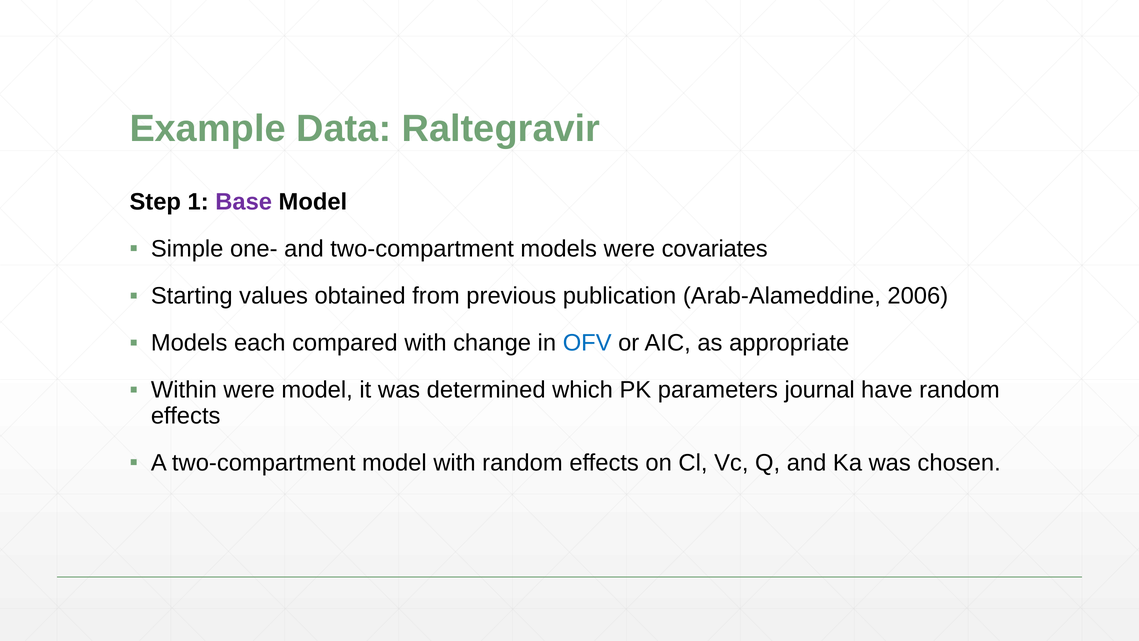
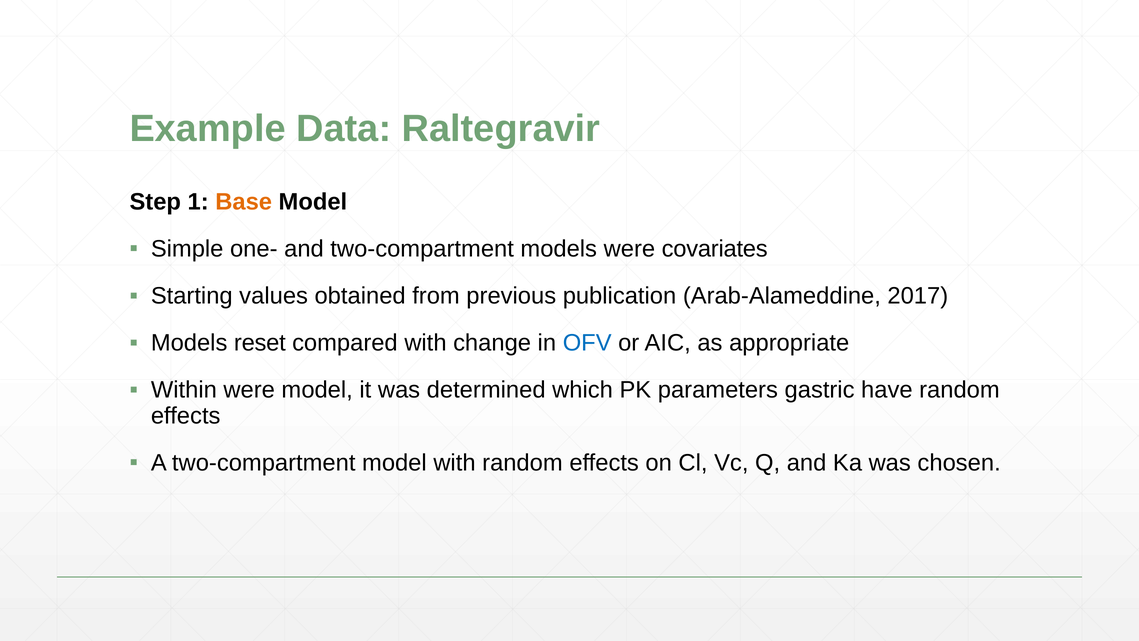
Base colour: purple -> orange (244, 202)
2006: 2006 -> 2017 (918, 296)
each: each -> reset (260, 343)
journal: journal -> gastric (820, 390)
